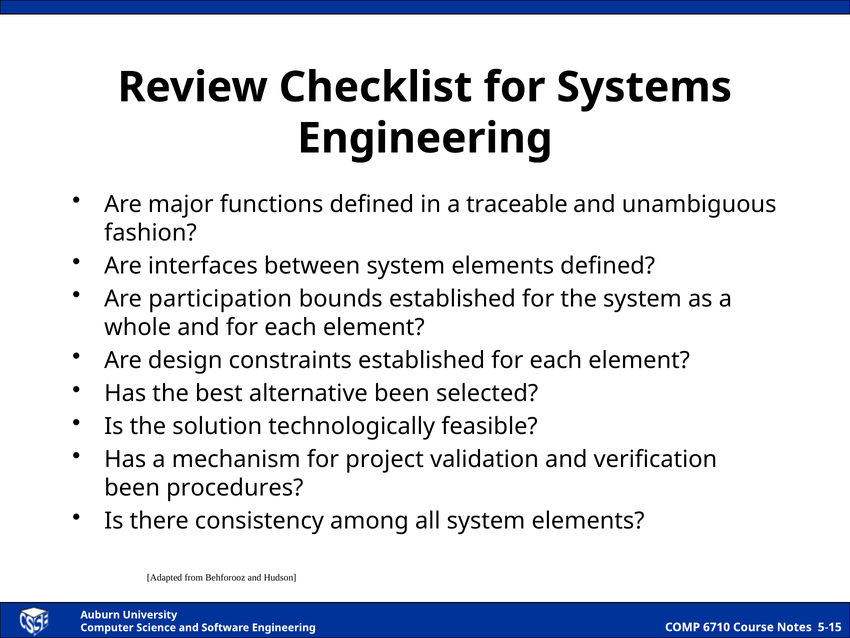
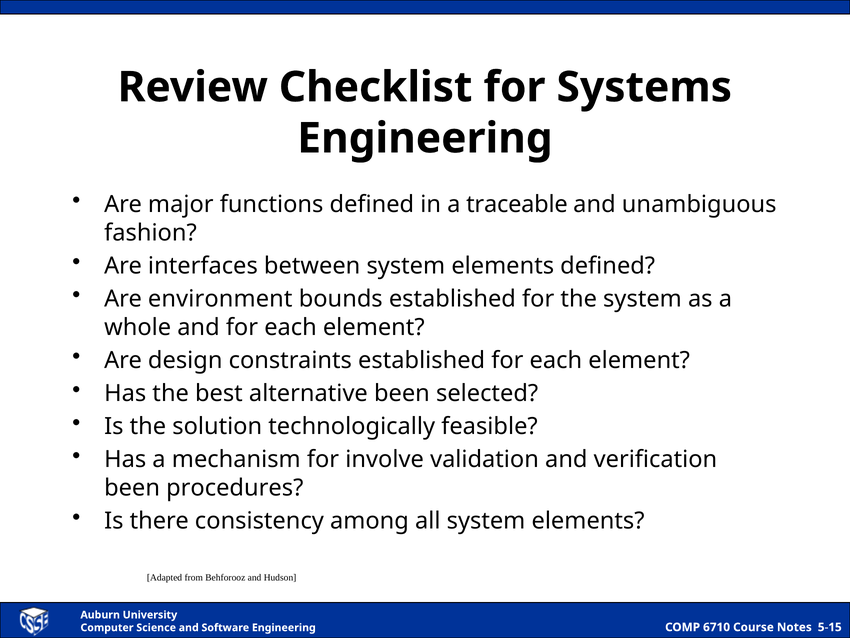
participation: participation -> environment (220, 299)
project: project -> involve (385, 459)
